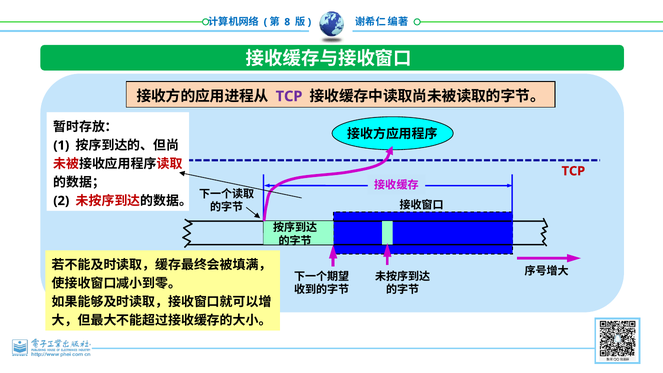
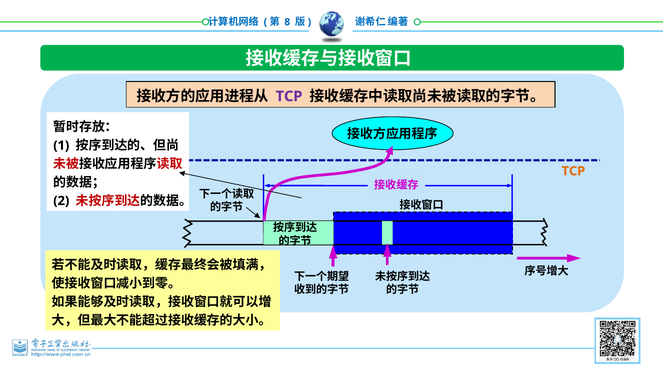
TCP colour: red -> orange (573, 171)
